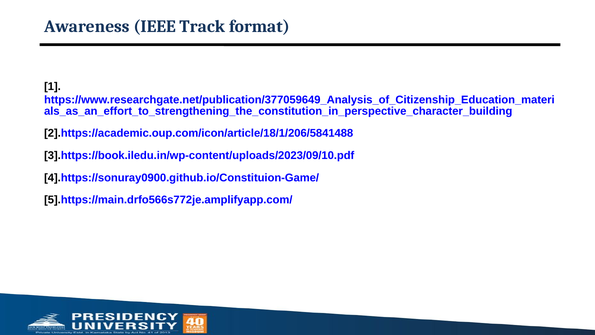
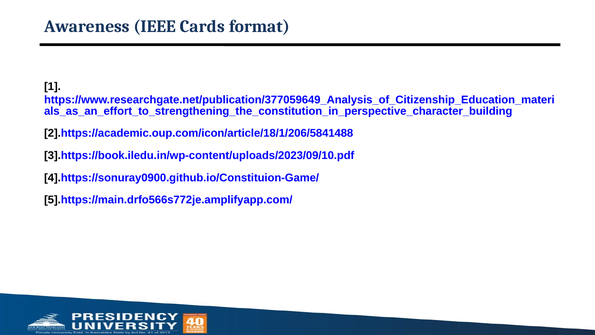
Track: Track -> Cards (202, 26)
